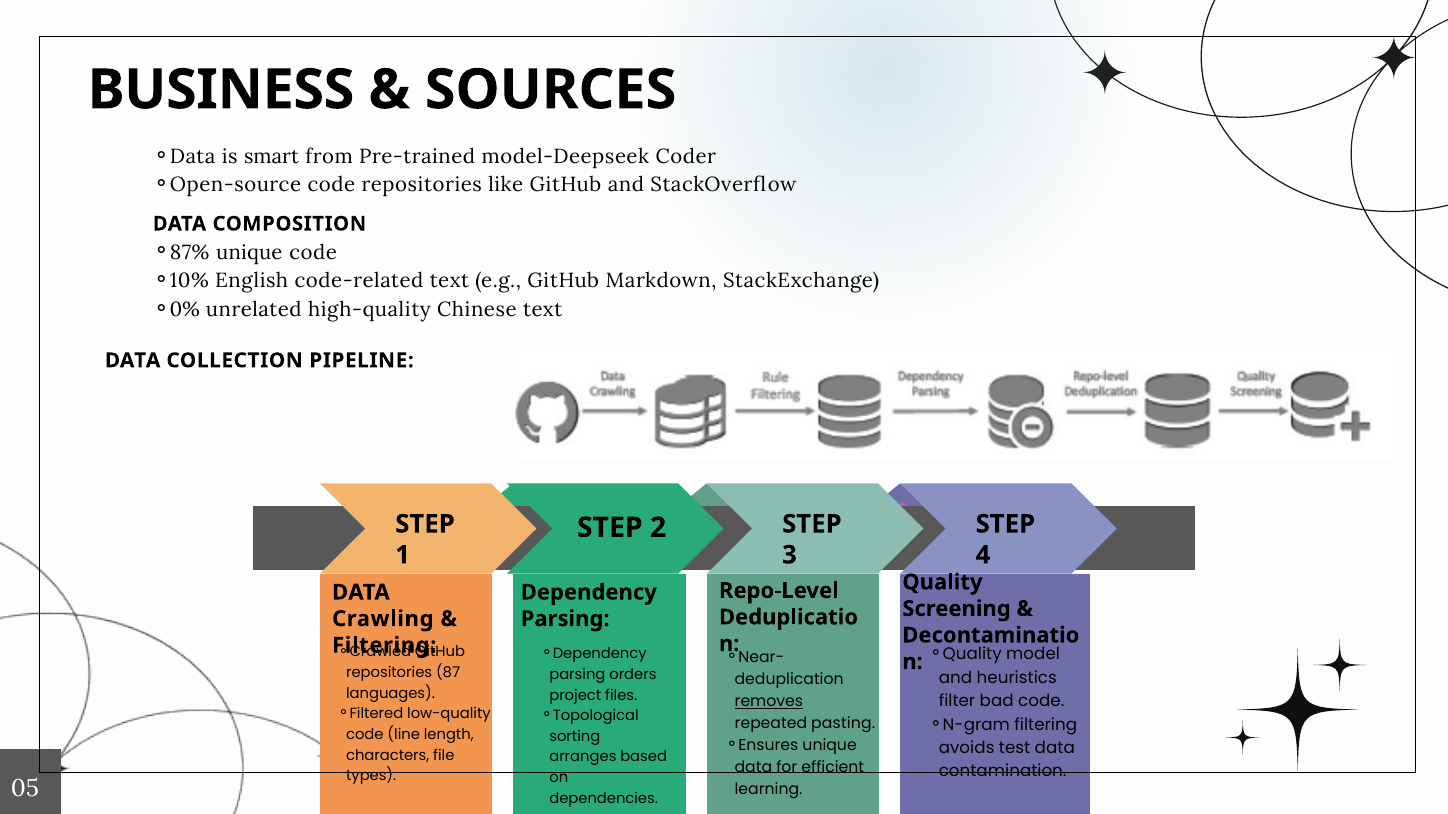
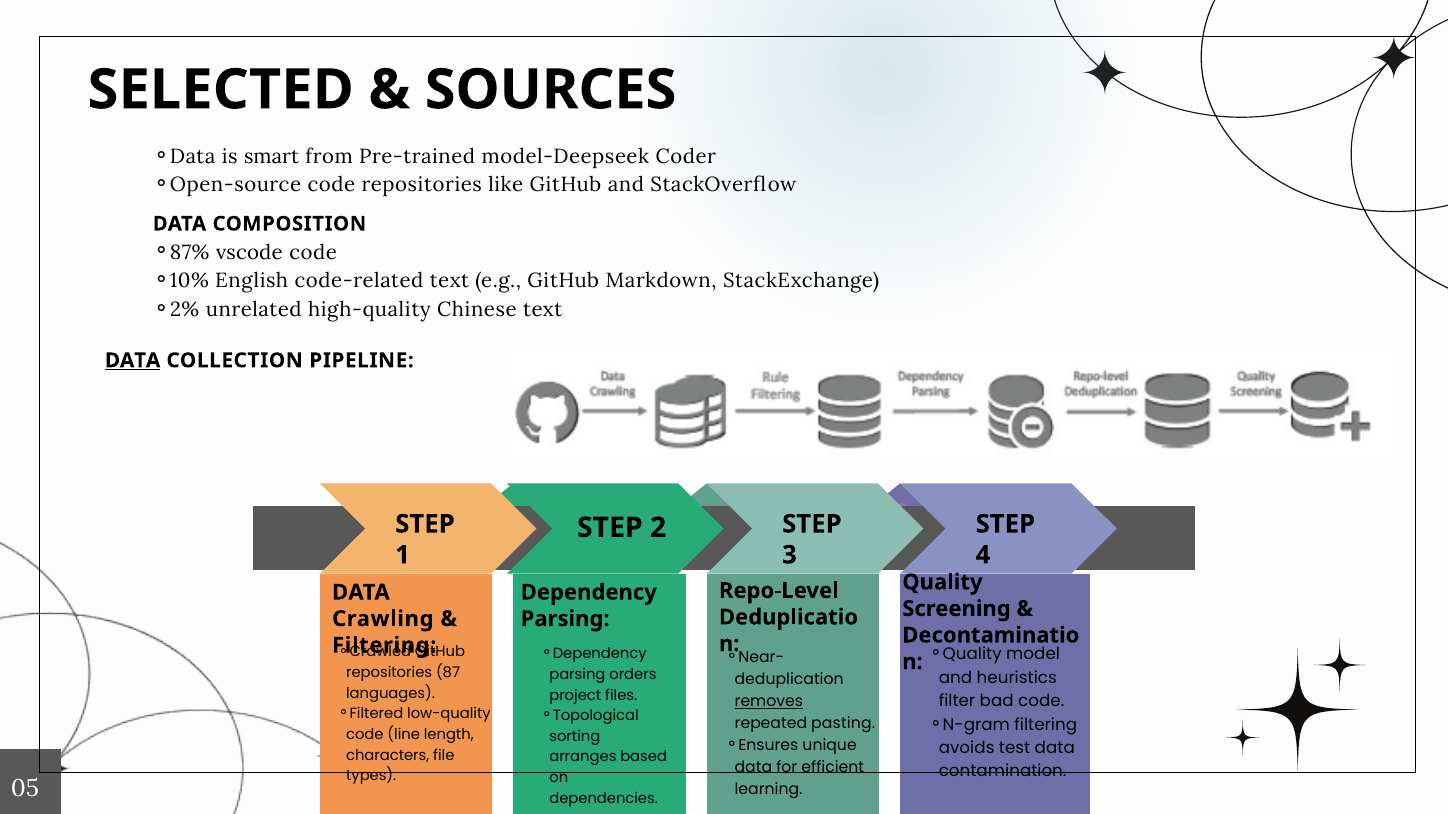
BUSINESS: BUSINESS -> SELECTED (221, 90)
87% unique: unique -> vscode (249, 252)
0%: 0% -> 2% (185, 310)
DATA underline: none -> present (133, 361)
